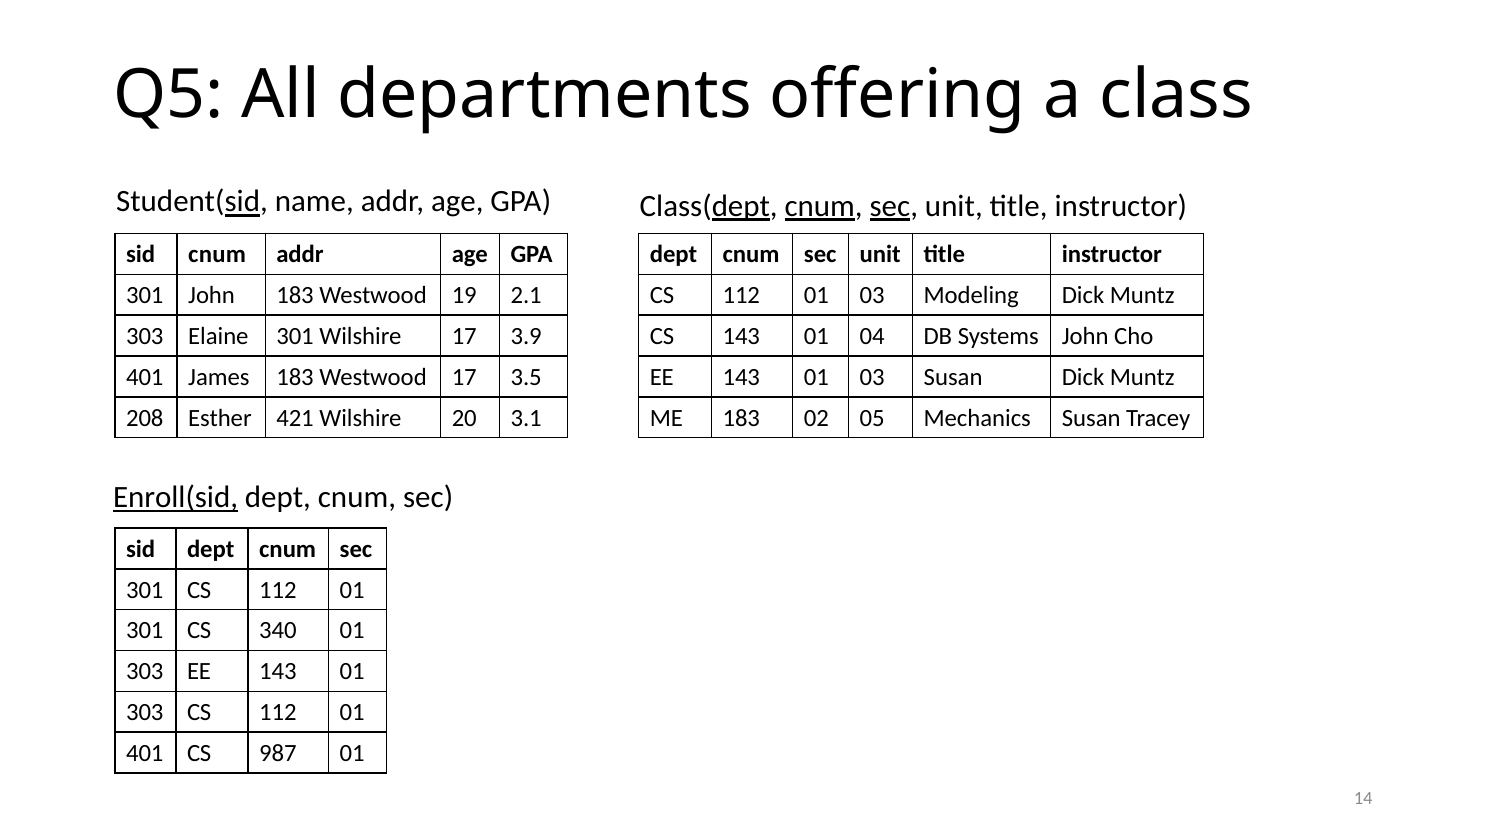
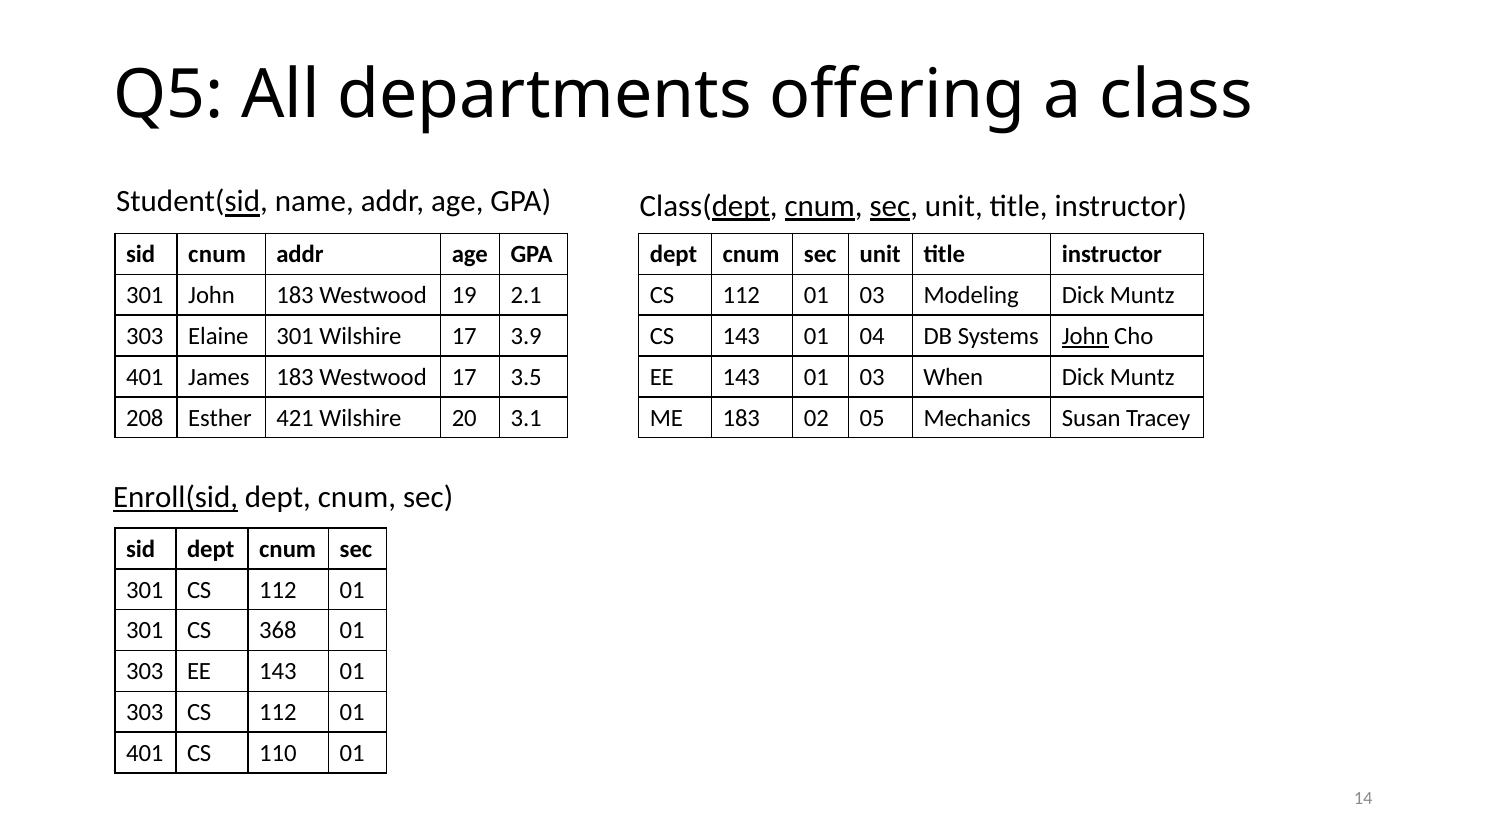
John underline: none -> present (1085, 336)
03 Susan: Susan -> When (953, 377)
340: 340 -> 368 (278, 631)
987: 987 -> 110 (278, 753)
